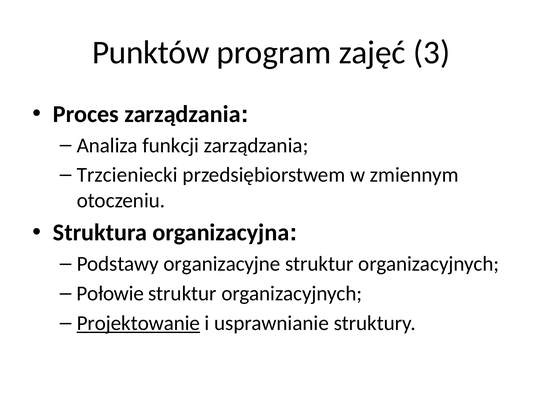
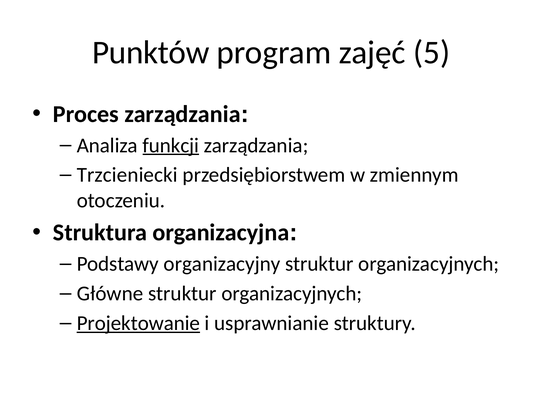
3: 3 -> 5 (432, 53)
funkcji underline: none -> present (171, 145)
organizacyjne: organizacyjne -> organizacyjny (222, 263)
Połowie: Połowie -> Główne (110, 293)
